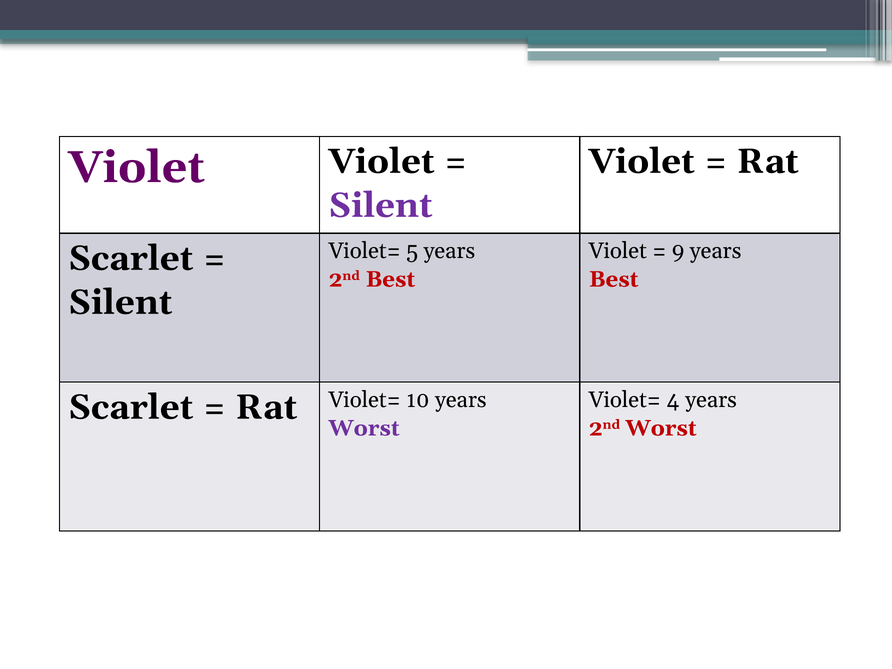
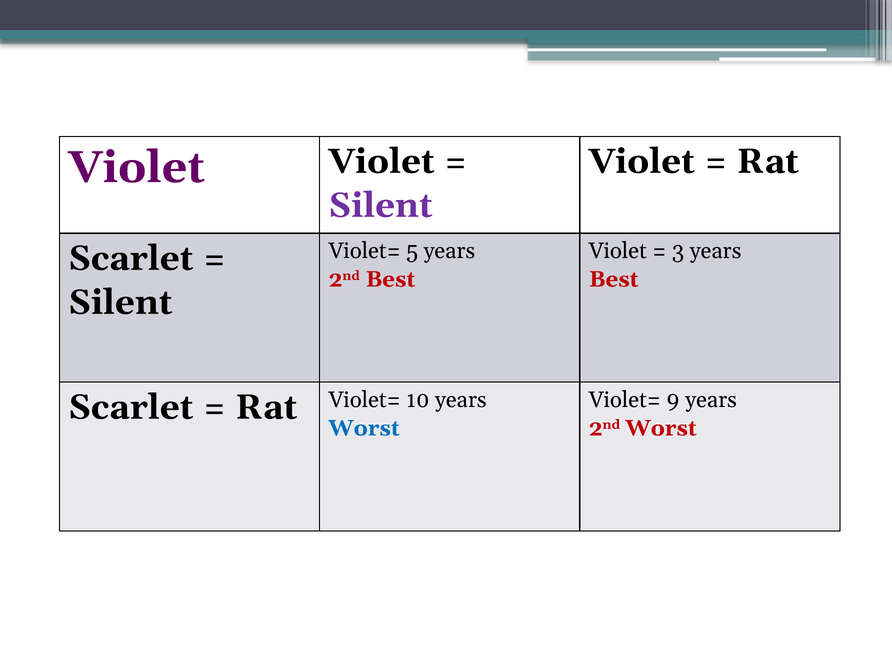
9: 9 -> 3 (678, 251)
4: 4 -> 9 (673, 400)
Worst colour: purple -> blue (364, 428)
